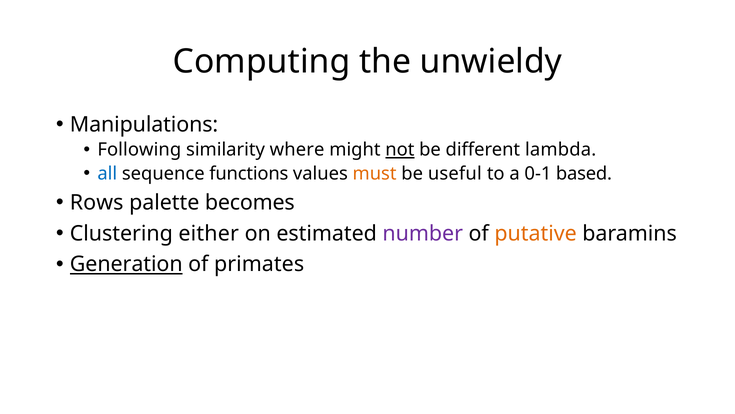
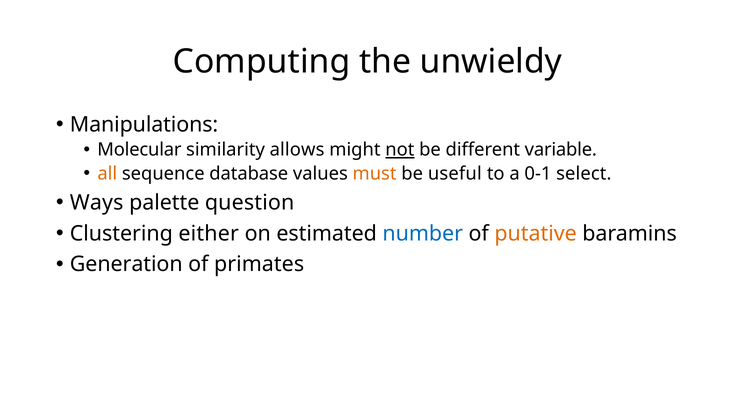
Following: Following -> Molecular (139, 150)
where: where -> allows (297, 150)
lambda: lambda -> variable (561, 150)
all colour: blue -> orange (107, 173)
functions: functions -> database (249, 173)
based: based -> select (584, 173)
Rows: Rows -> Ways (97, 202)
becomes: becomes -> question (250, 202)
number colour: purple -> blue (423, 233)
Generation underline: present -> none (126, 264)
